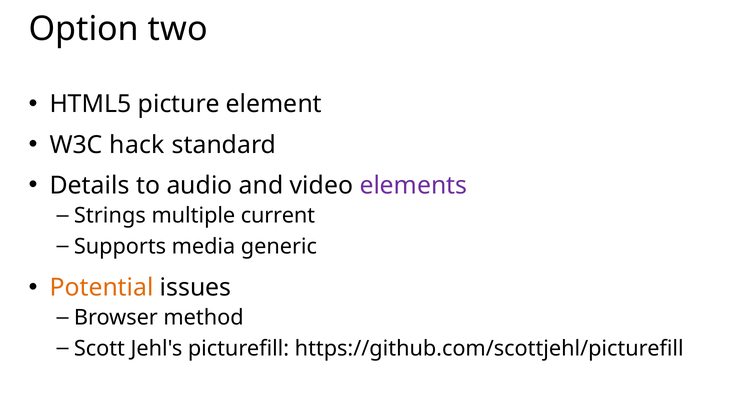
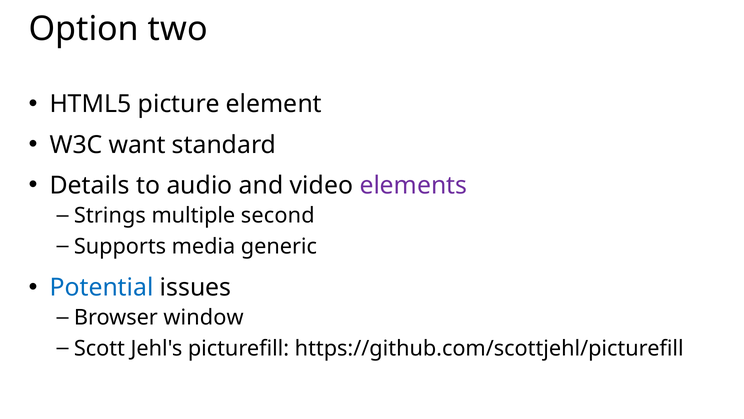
hack: hack -> want (137, 145)
current: current -> second (278, 215)
Potential colour: orange -> blue (102, 287)
method: method -> window (203, 317)
